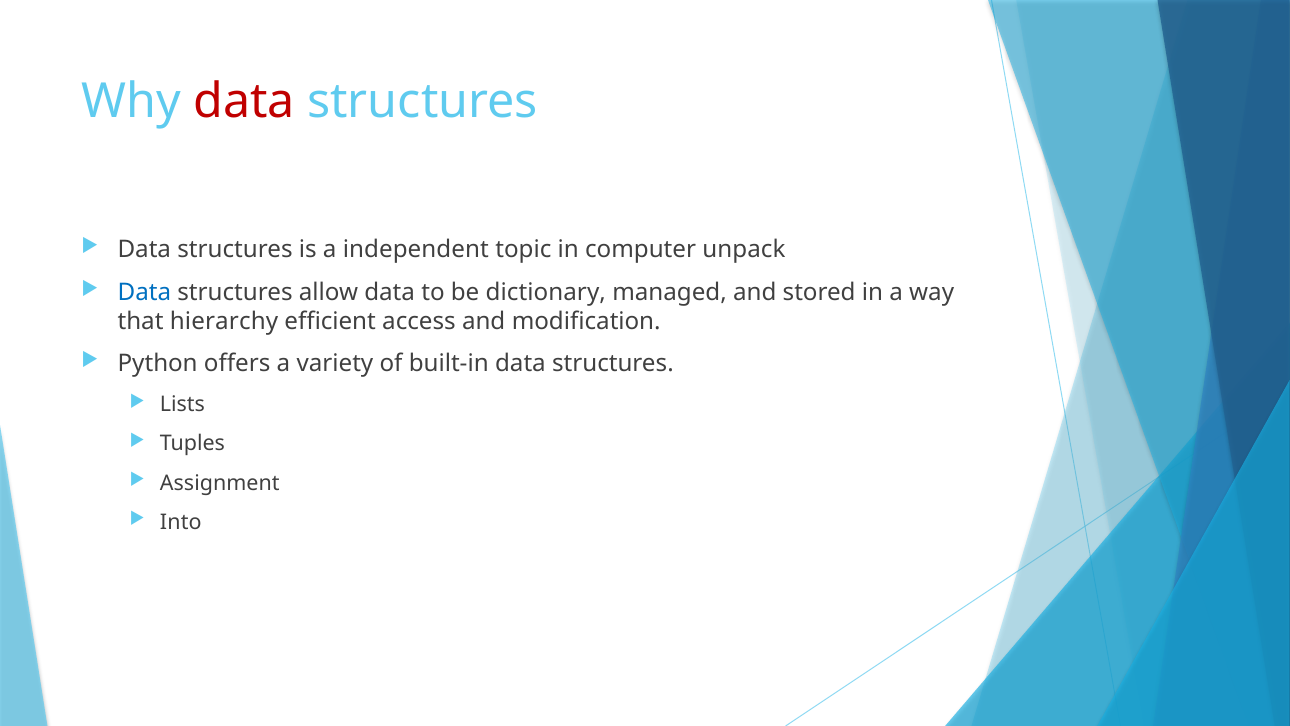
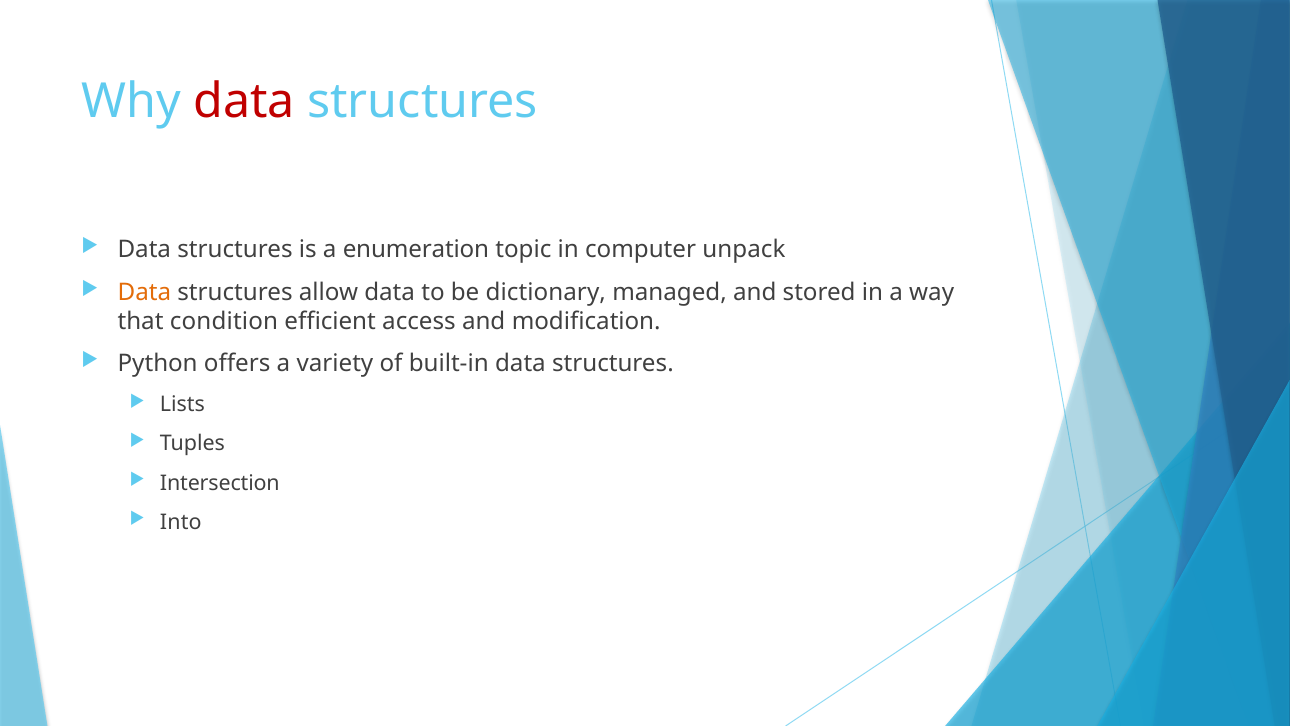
independent: independent -> enumeration (416, 250)
Data colour: blue -> orange (144, 292)
hierarchy: hierarchy -> condition (224, 321)
Assignment: Assignment -> Intersection (220, 483)
